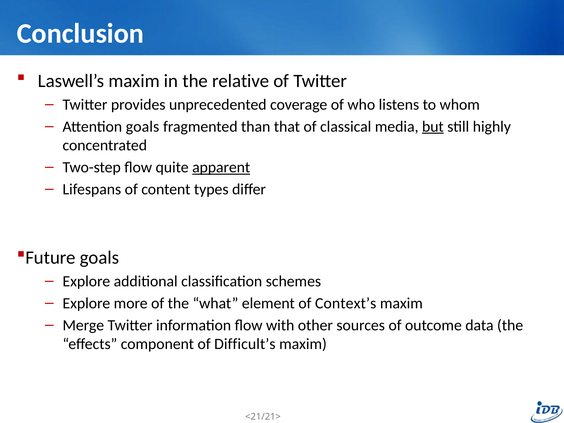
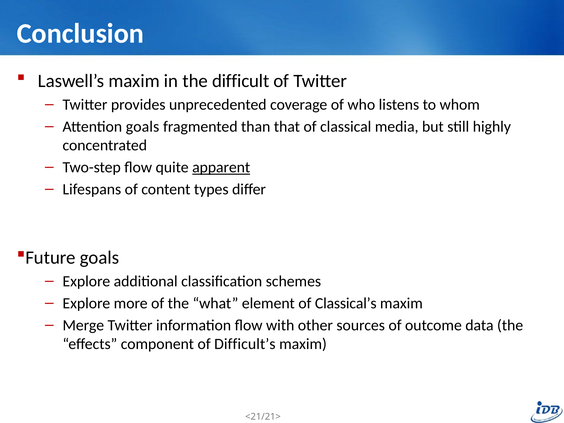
relative: relative -> difficult (241, 81)
but underline: present -> none (433, 127)
Context’s: Context’s -> Classical’s (346, 303)
